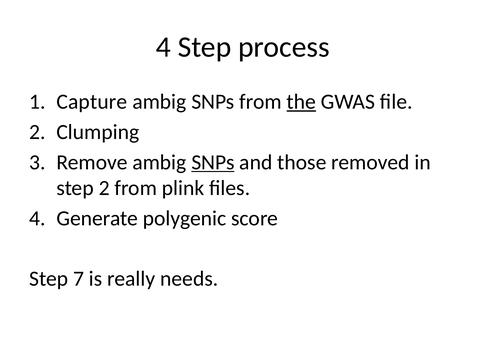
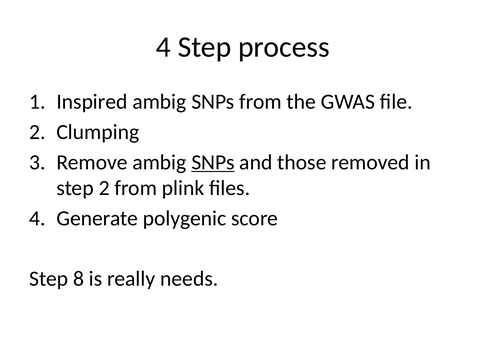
Capture: Capture -> Inspired (92, 102)
the underline: present -> none (301, 102)
7: 7 -> 8 (78, 279)
